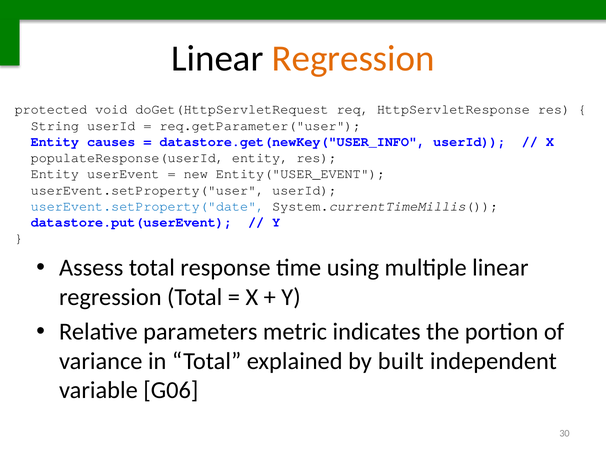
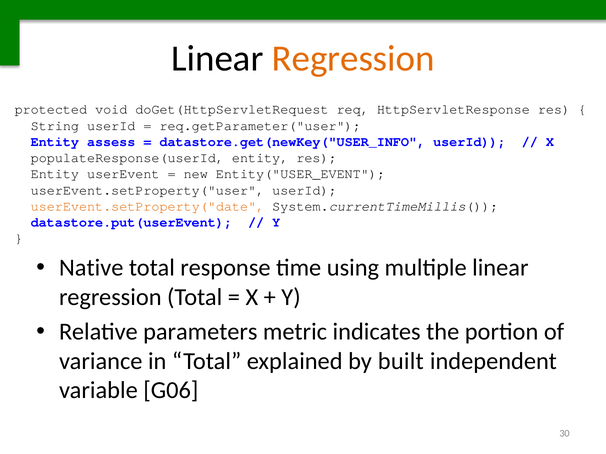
causes: causes -> assess (111, 142)
userEvent.setProperty("date colour: blue -> orange (147, 207)
Assess: Assess -> Native (91, 268)
